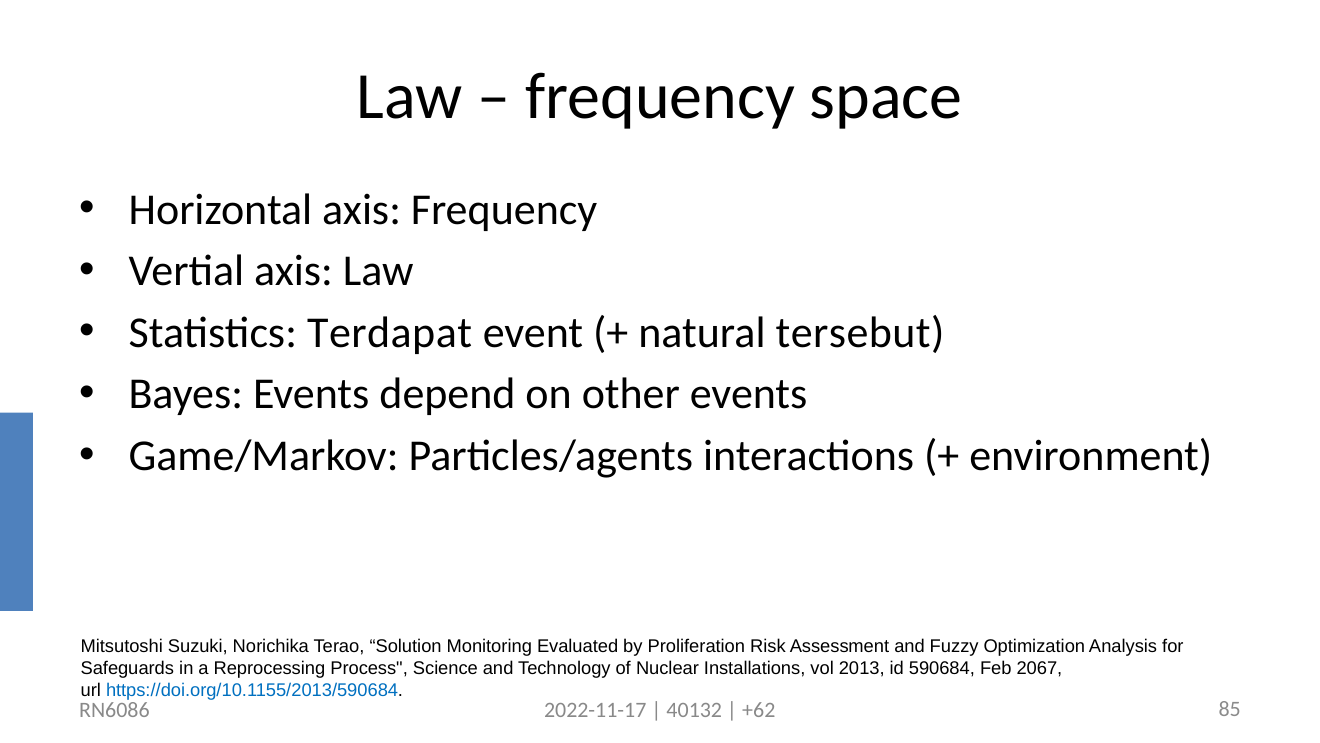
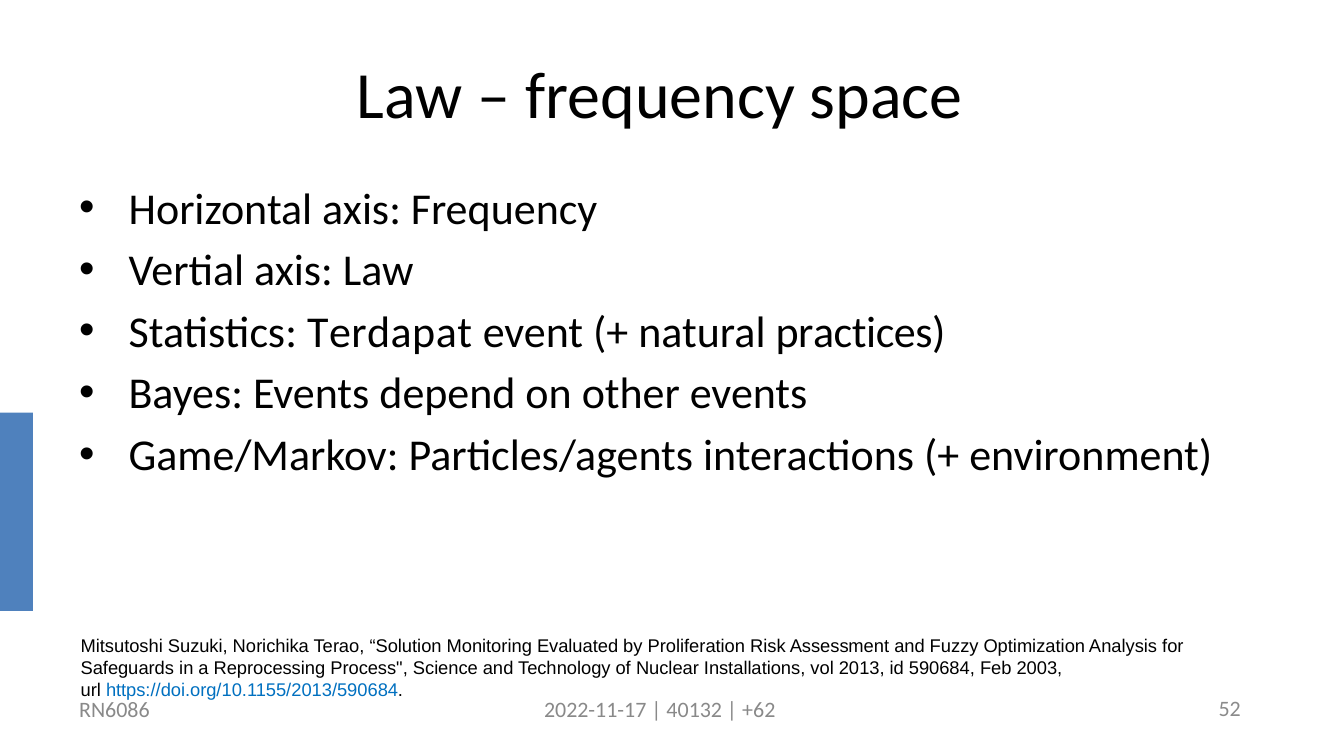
tersebut: tersebut -> practices (860, 333)
2067: 2067 -> 2003 (1039, 668)
85: 85 -> 52 (1230, 709)
